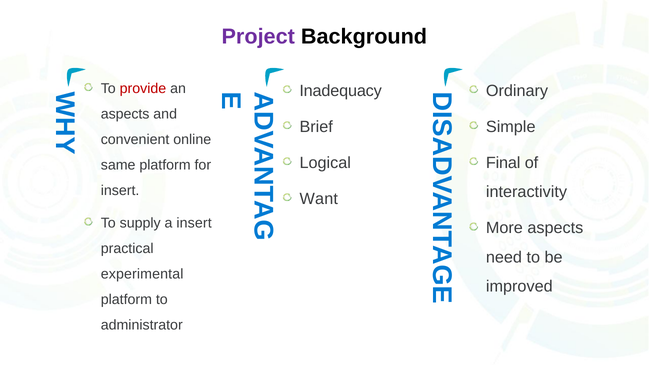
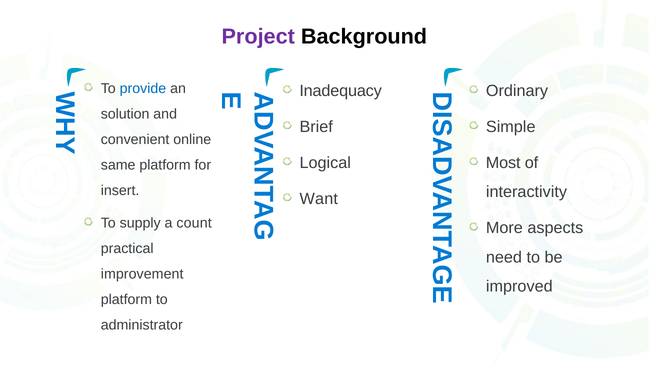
provide colour: red -> blue (143, 88)
aspects: aspects -> solution (125, 114)
Final: Final -> Most (503, 163)
a insert: insert -> count (194, 223)
experimental: experimental -> improvement (142, 274)
